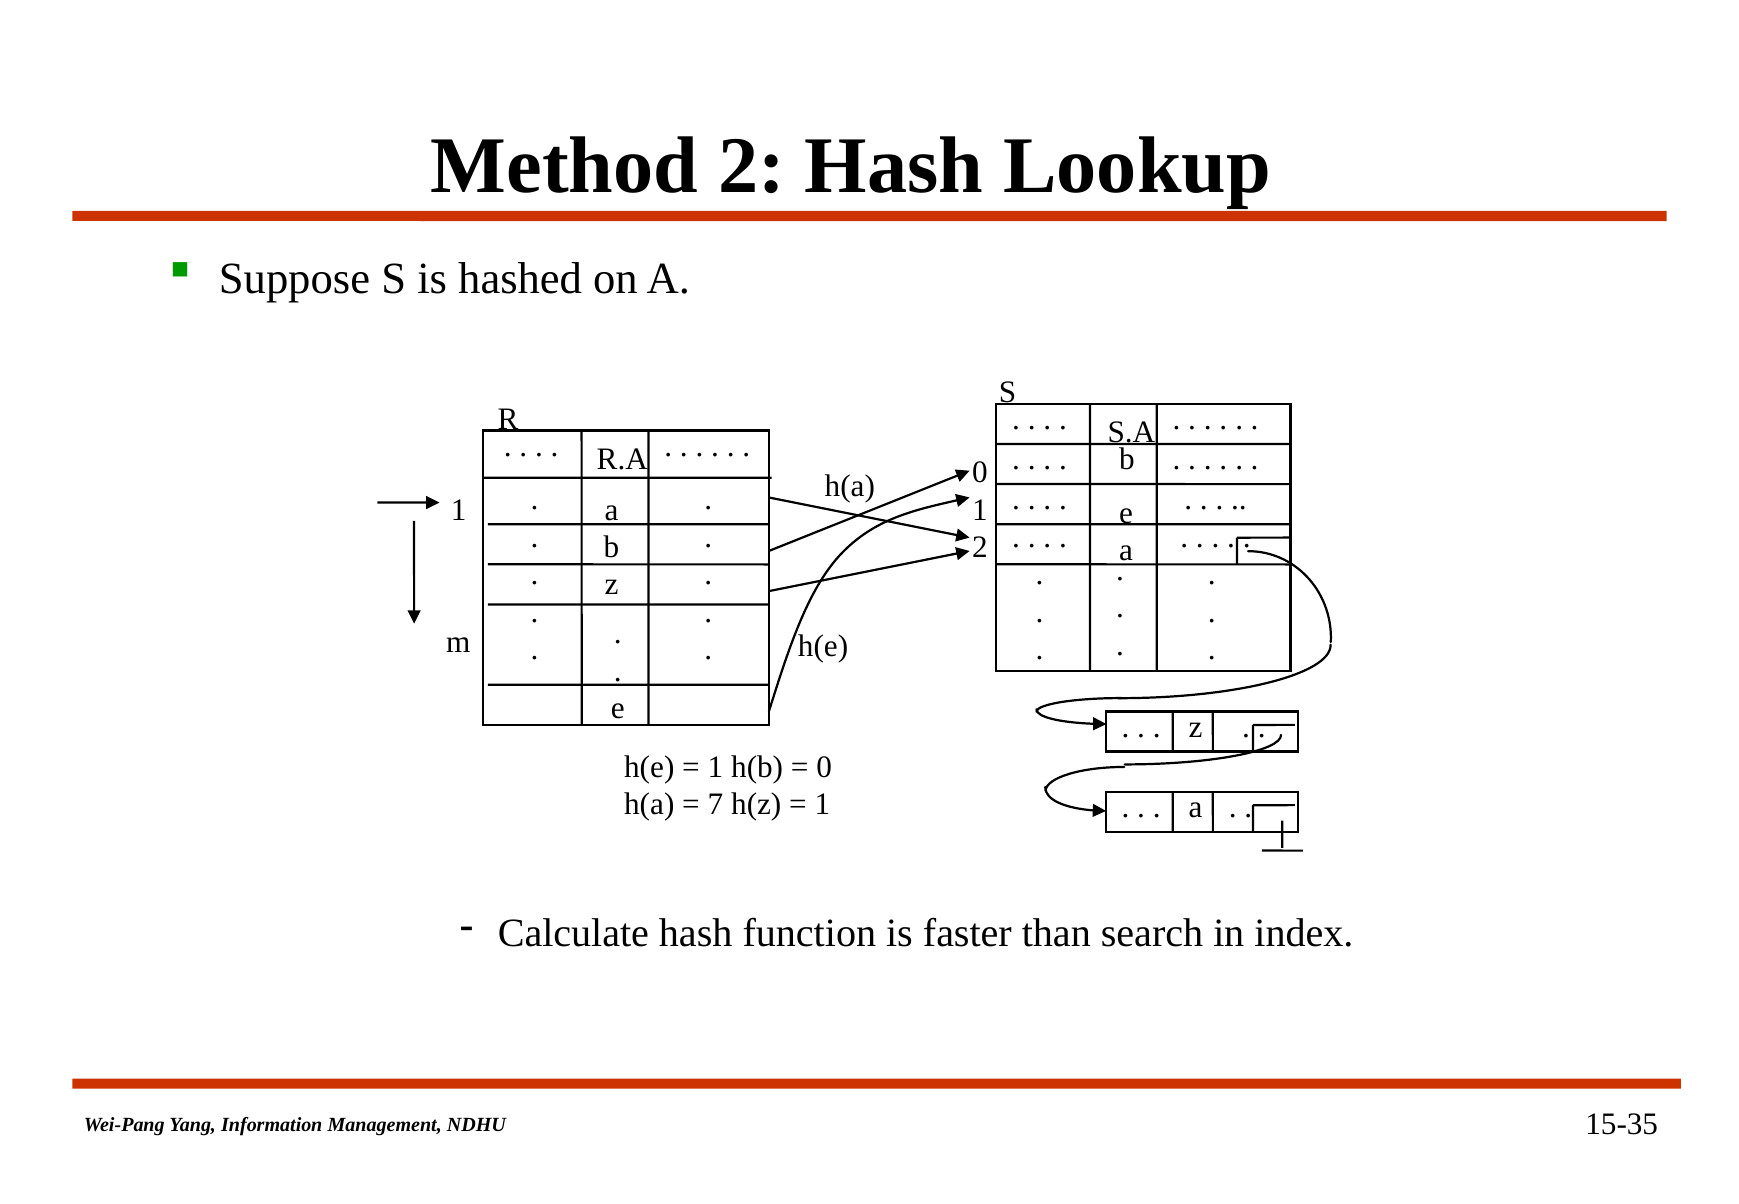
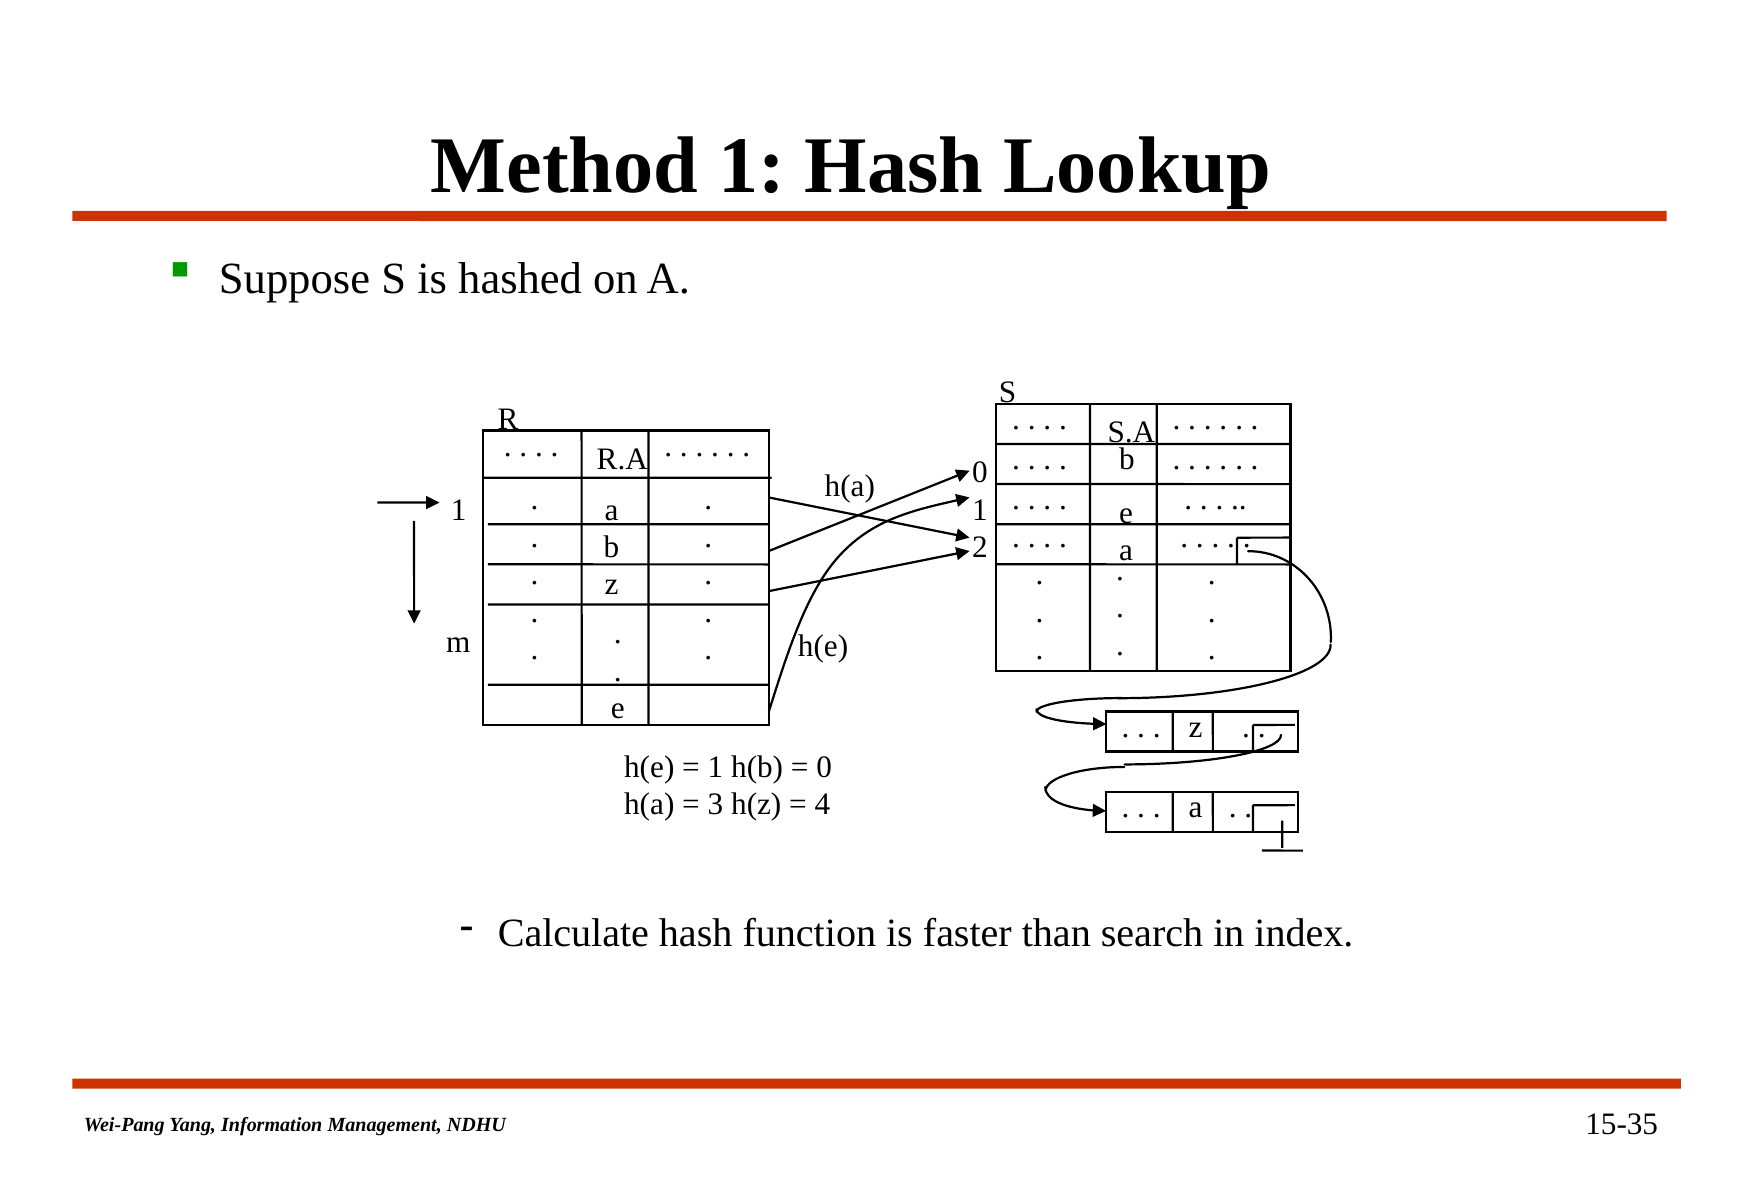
Method 2: 2 -> 1 (751, 166)
7: 7 -> 3 (715, 804)
1: 1 -> 4 (822, 804)
